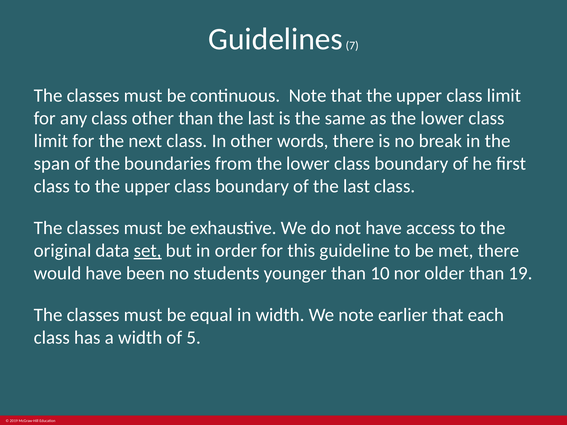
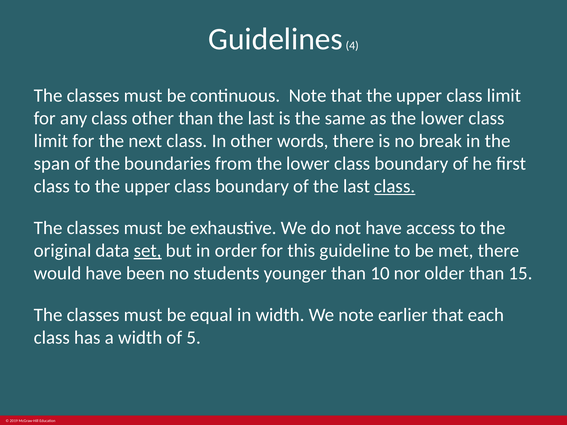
7: 7 -> 4 (352, 46)
class underline: none -> present (395, 186)
19: 19 -> 15 (521, 273)
